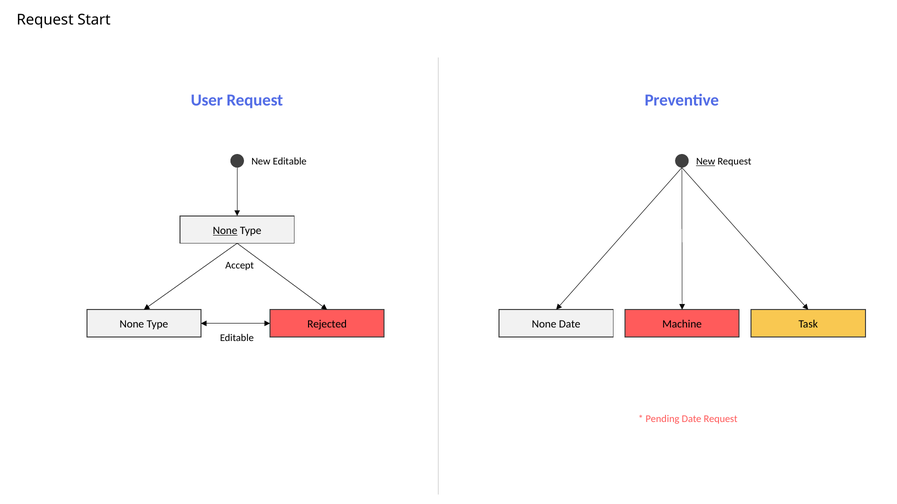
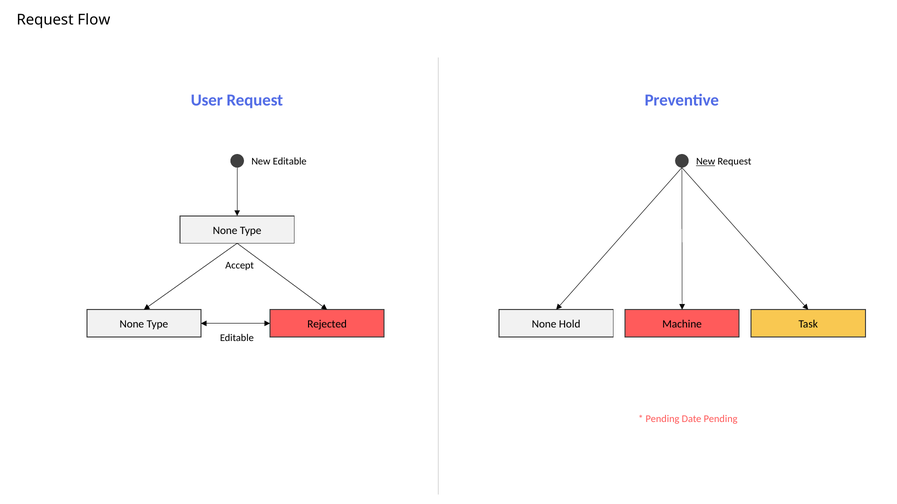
Start: Start -> Flow (94, 20)
None underline: present -> none (225, 231)
None Date: Date -> Hold (570, 324)
Date Request: Request -> Pending (721, 419)
